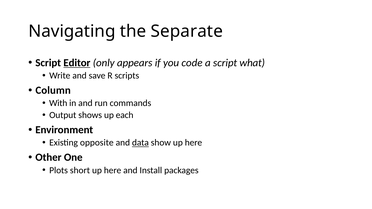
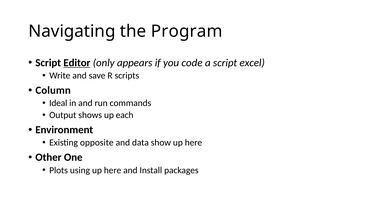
Separate: Separate -> Program (187, 31)
what: what -> excel (252, 63)
With: With -> Ideal (58, 103)
data underline: present -> none (140, 143)
short: short -> using (80, 170)
